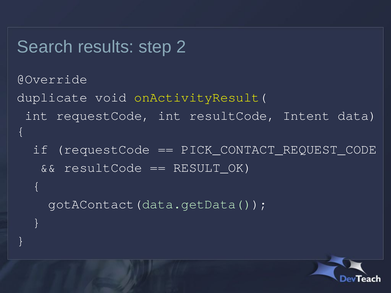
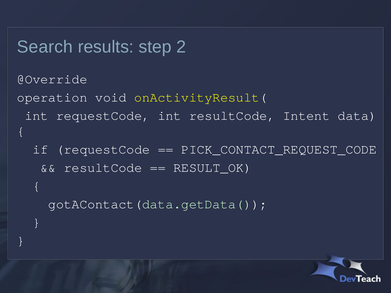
duplicate: duplicate -> operation (52, 97)
